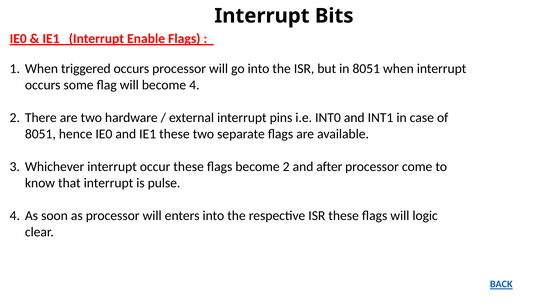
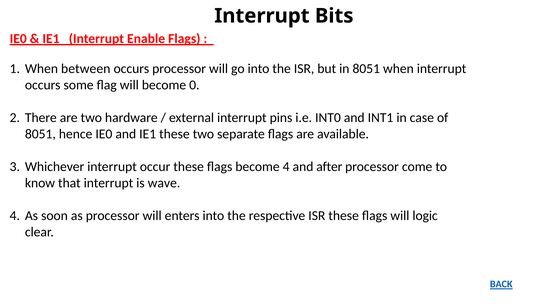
triggered: triggered -> between (86, 69)
become 4: 4 -> 0 (194, 85)
become 2: 2 -> 4 (286, 166)
pulse: pulse -> wave (164, 183)
